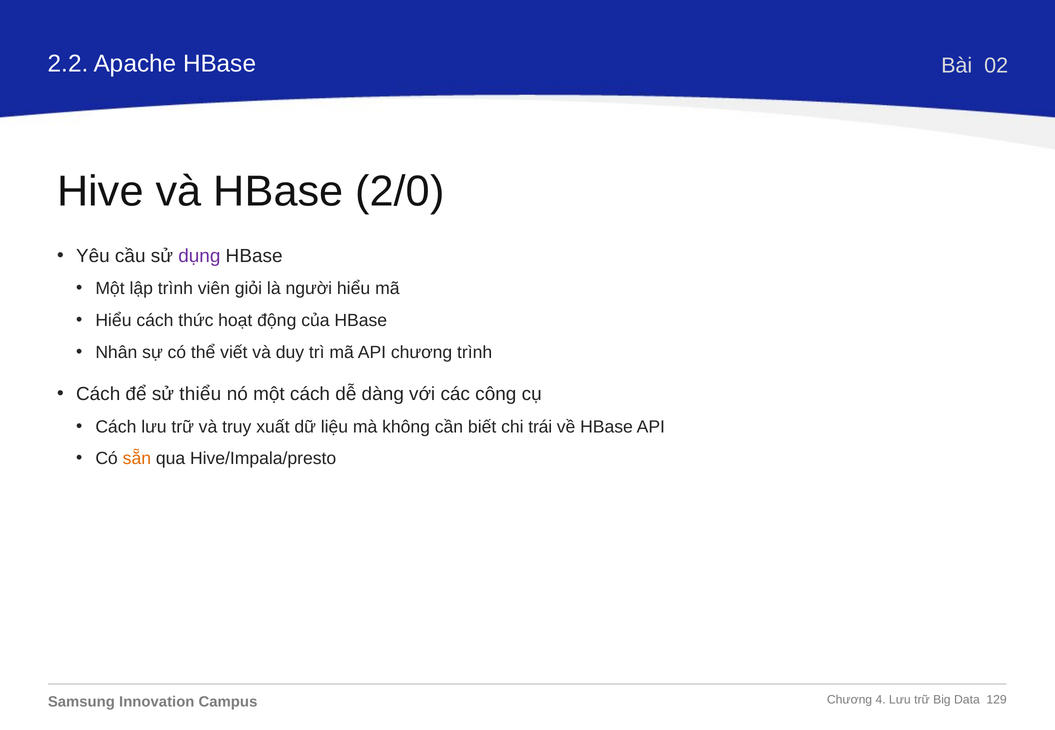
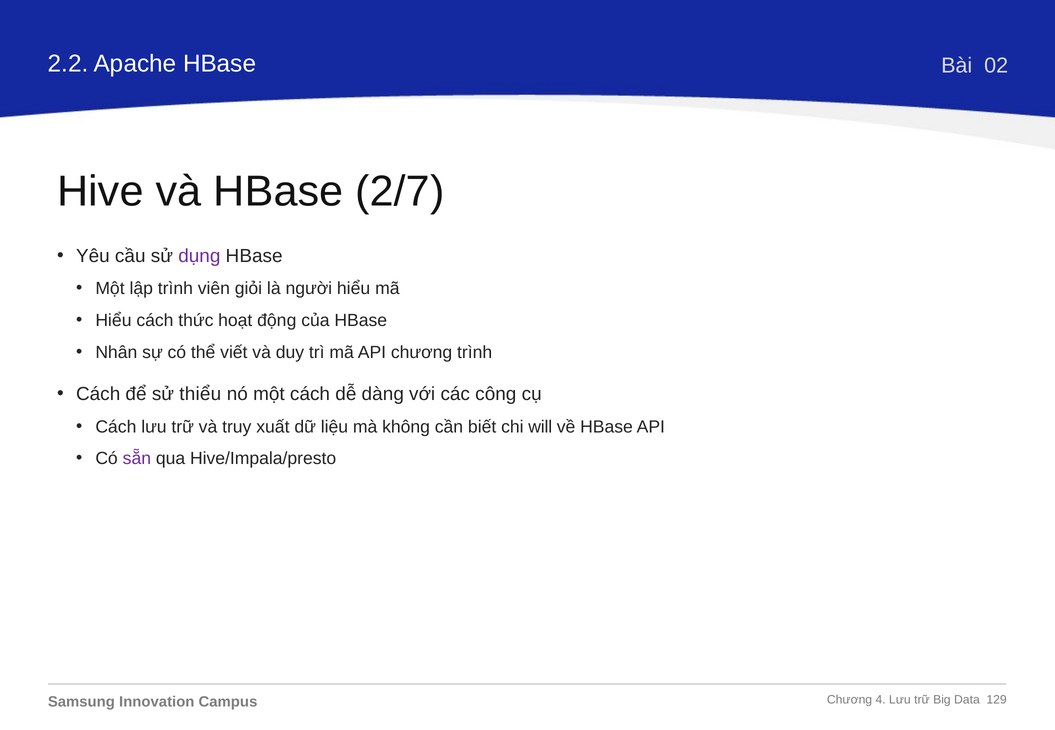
2/0: 2/0 -> 2/7 (400, 192)
trái: trái -> will (540, 427)
sẵn colour: orange -> purple (137, 459)
